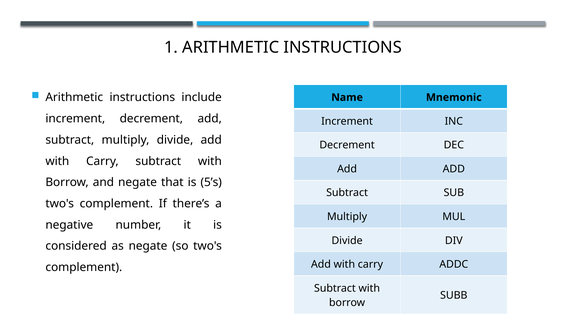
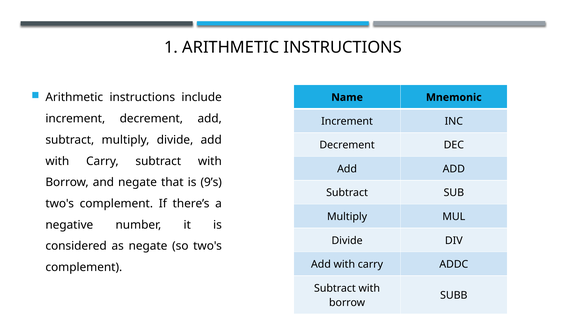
5’s: 5’s -> 9’s (211, 183)
